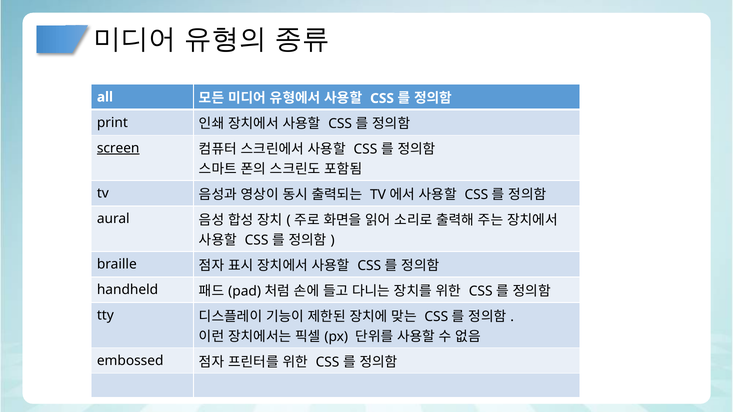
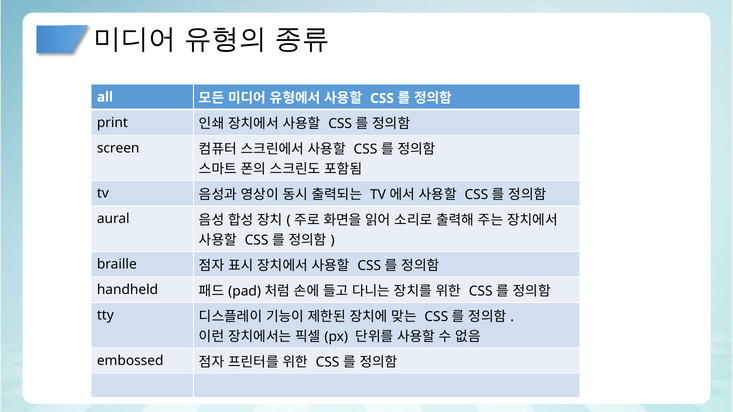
screen underline: present -> none (118, 148)
